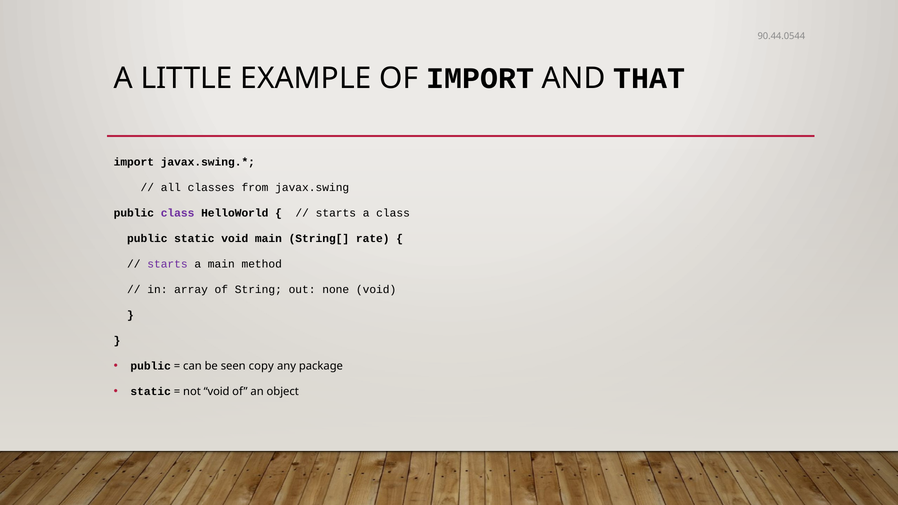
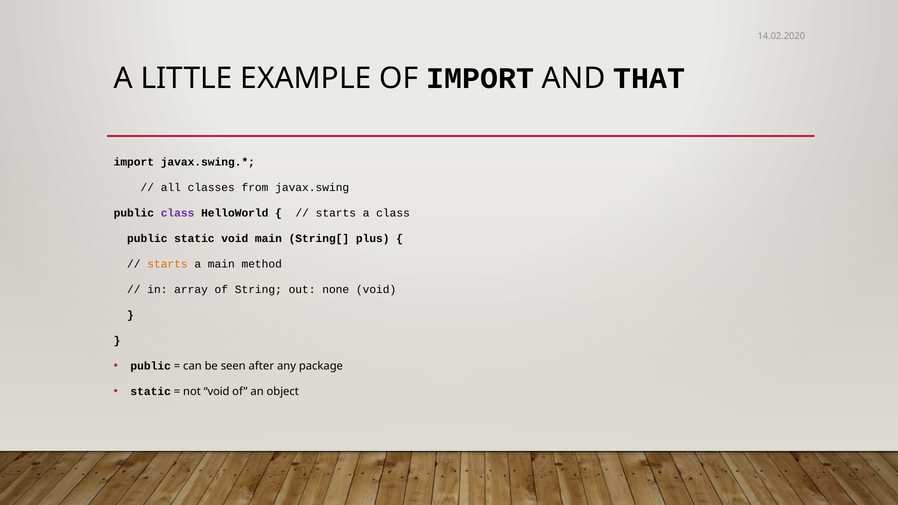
90.44.0544: 90.44.0544 -> 14.02.2020 (781, 36)
rate: rate -> plus (373, 239)
starts colour: purple -> orange (167, 264)
copy: copy -> after (261, 366)
